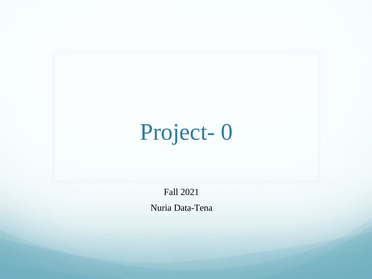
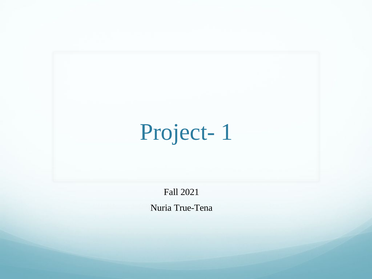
0: 0 -> 1 (227, 132)
Data-Tena: Data-Tena -> True-Tena (193, 208)
